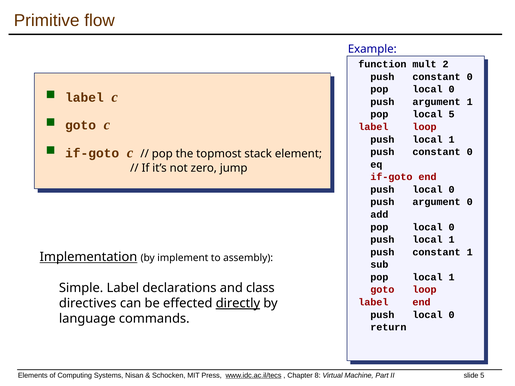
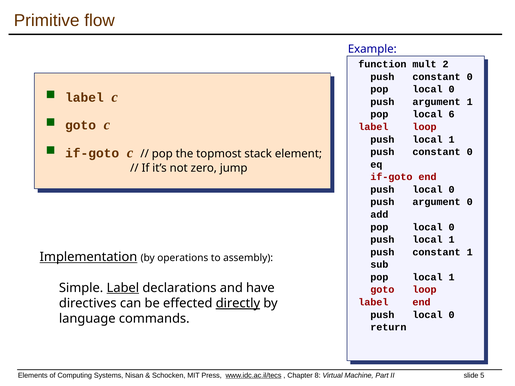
5: 5 -> 6 (452, 114)
implement: implement -> operations (183, 258)
Label underline: none -> present (123, 288)
class: class -> have (260, 288)
